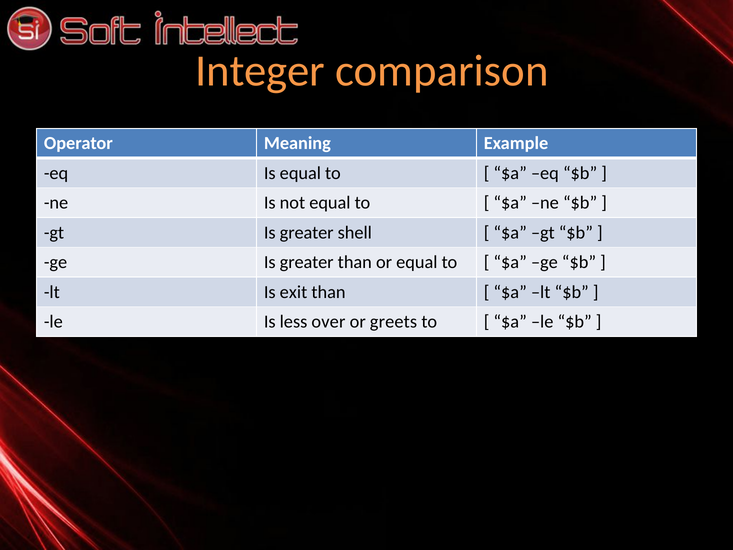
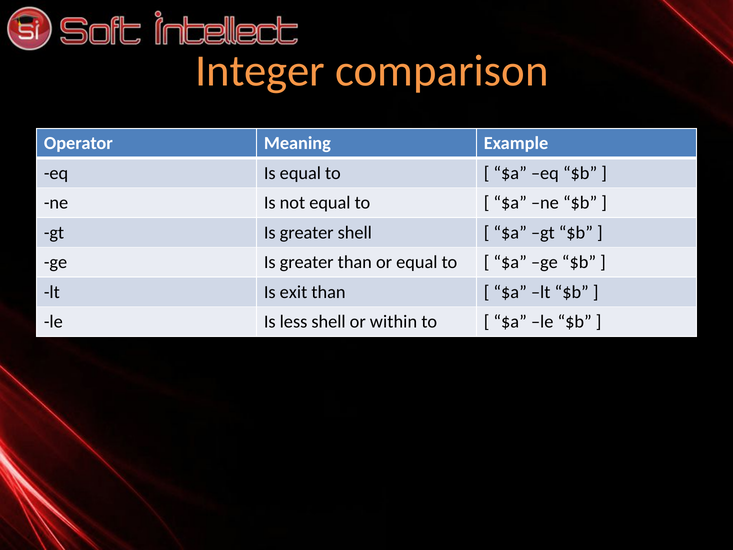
less over: over -> shell (329, 322)
greets: greets -> within (394, 322)
